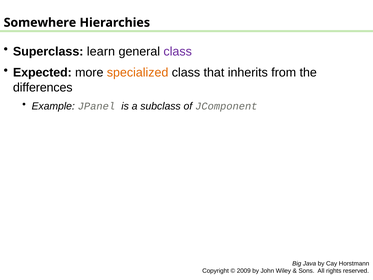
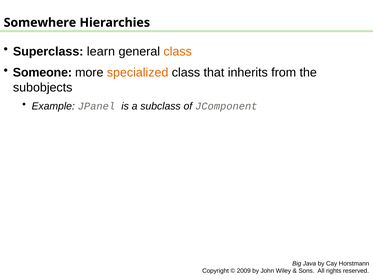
class colour: purple -> orange (178, 51)
Expected: Expected -> Someone (42, 72)
differences: differences -> subobjects (43, 87)
